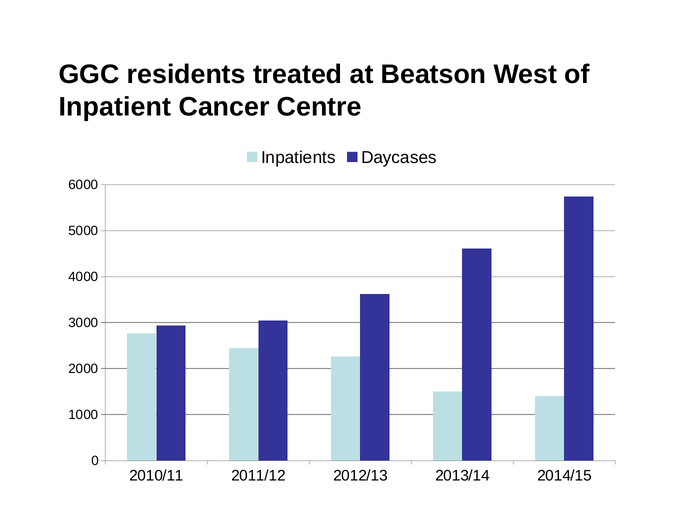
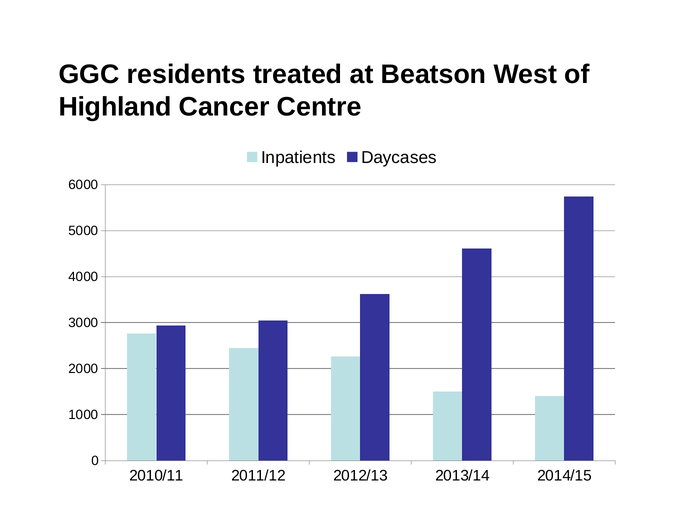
Inpatient: Inpatient -> Highland (115, 107)
